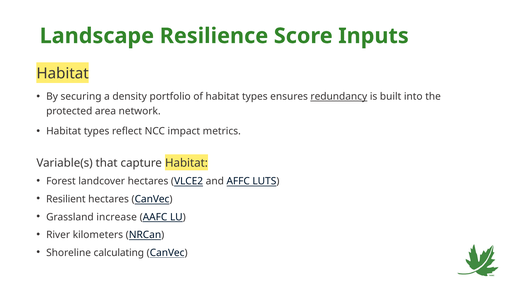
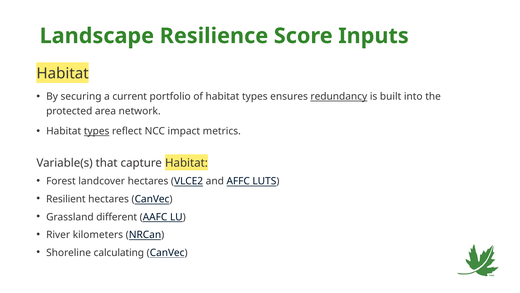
density: density -> current (130, 96)
types underline: none -> present (97, 131)
increase: increase -> different (117, 217)
